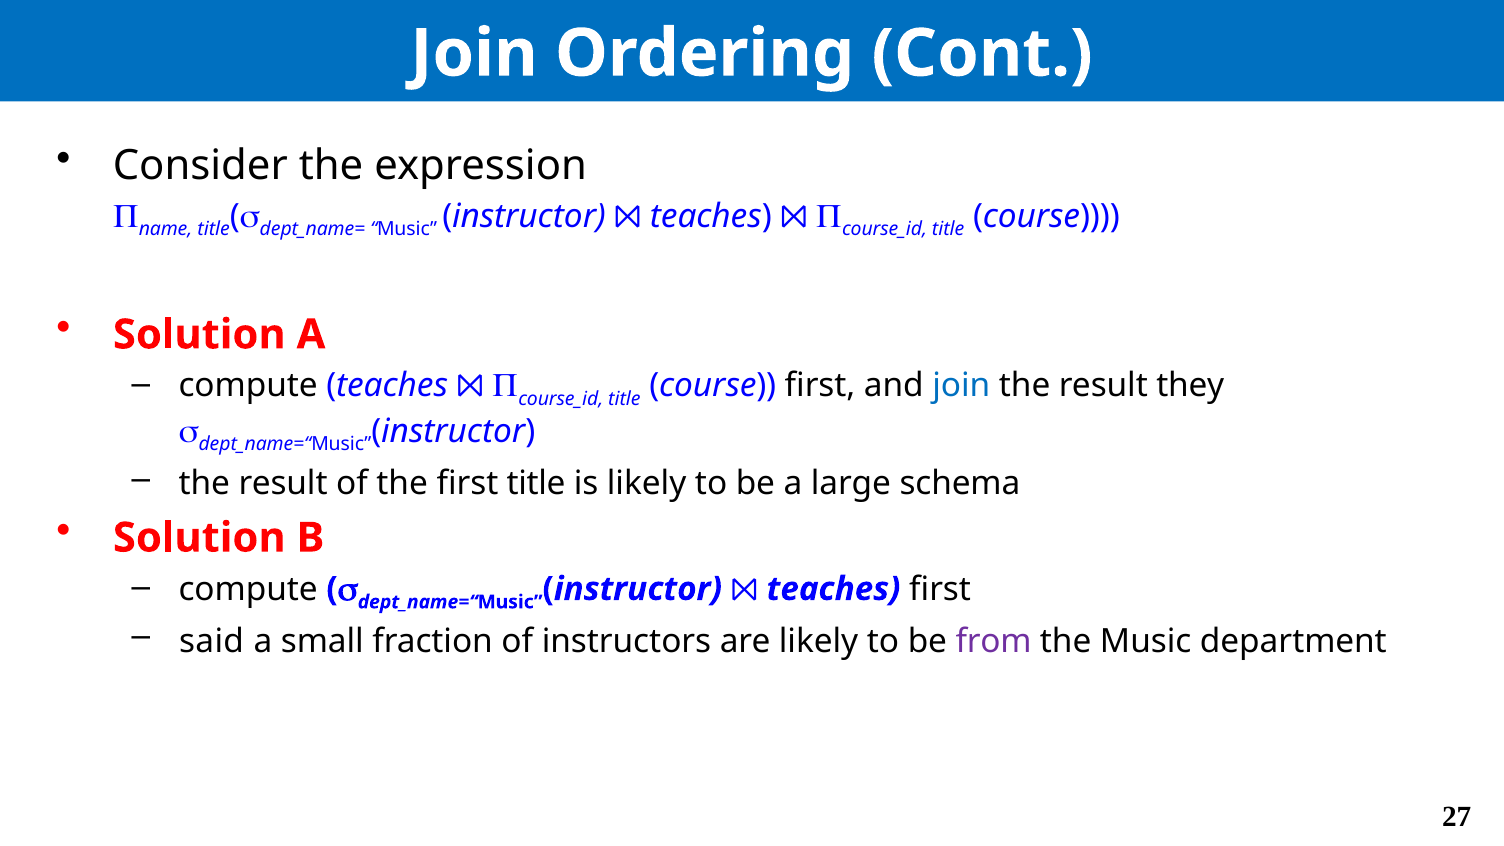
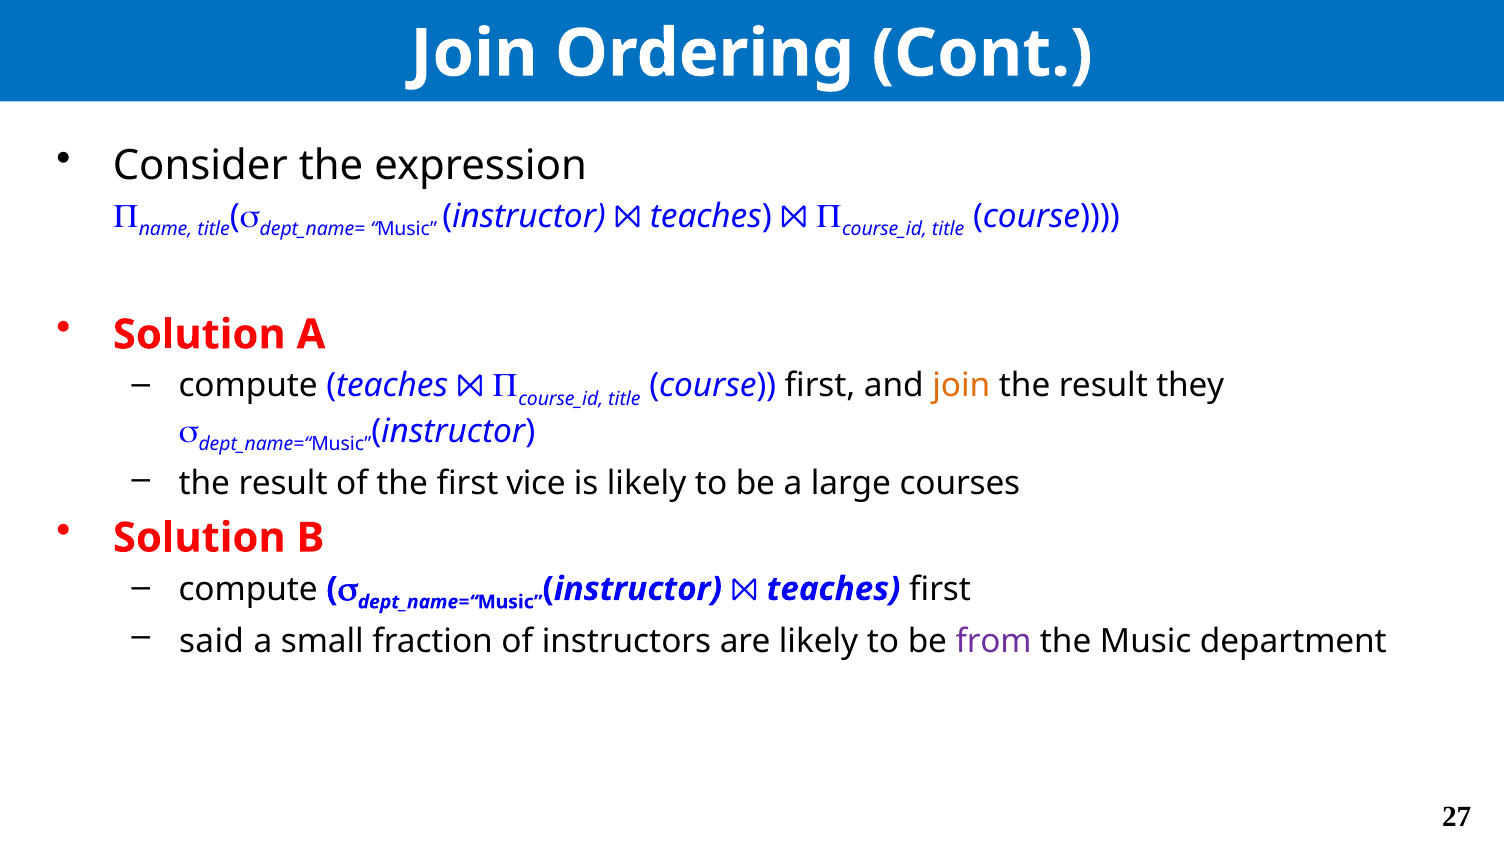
join colour: blue -> orange (961, 386)
first title: title -> vice (536, 484)
schema: schema -> courses (960, 484)
